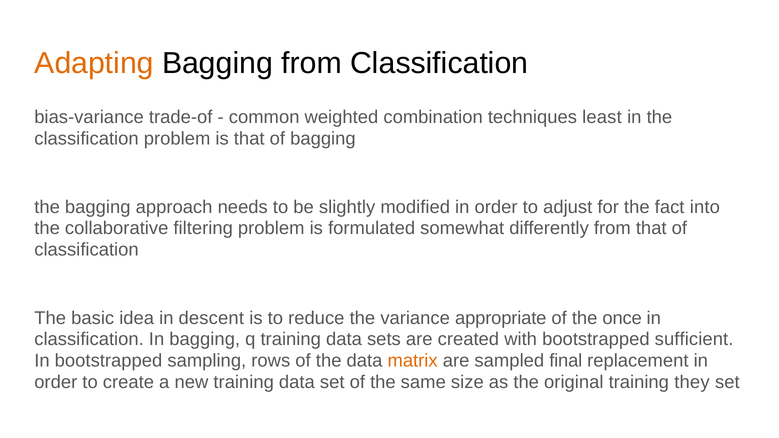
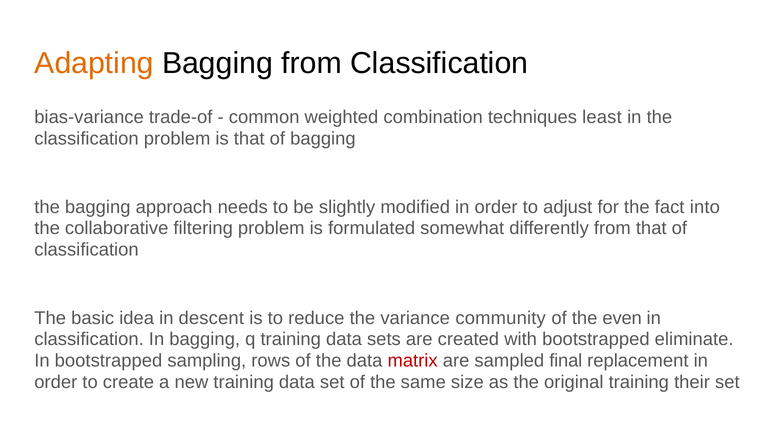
appropriate: appropriate -> community (501, 318)
once: once -> even (622, 318)
sufficient: sufficient -> eliminate (694, 339)
matrix colour: orange -> red (413, 361)
they: they -> their (692, 382)
